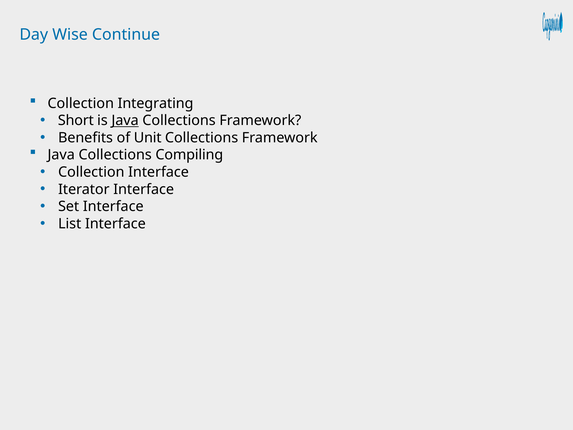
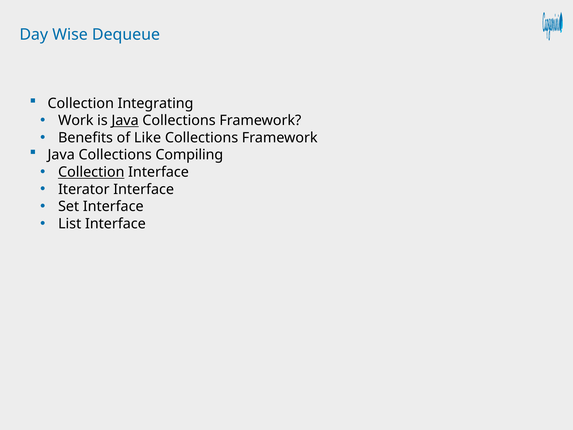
Continue: Continue -> Dequeue (126, 35)
Short: Short -> Work (76, 120)
Unit: Unit -> Like (148, 138)
Collection underline: none -> present (91, 172)
